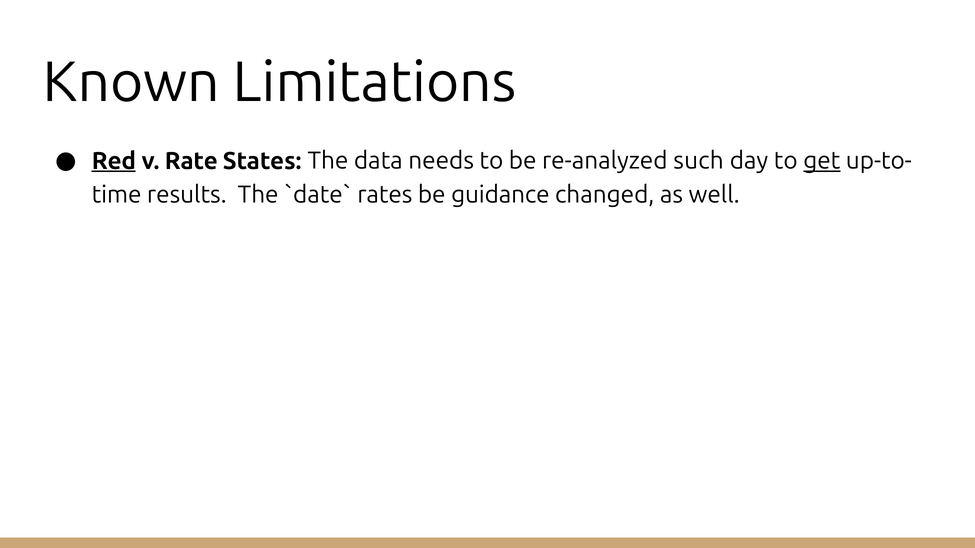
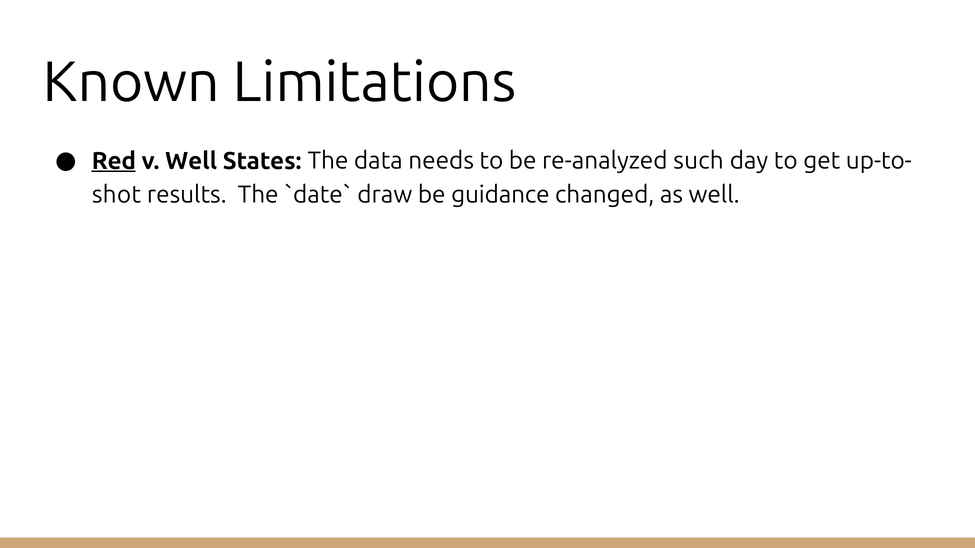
v Rate: Rate -> Well (191, 161)
get underline: present -> none (822, 161)
time: time -> shot (116, 195)
rates: rates -> draw (385, 195)
